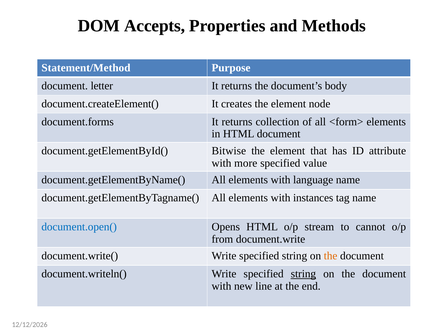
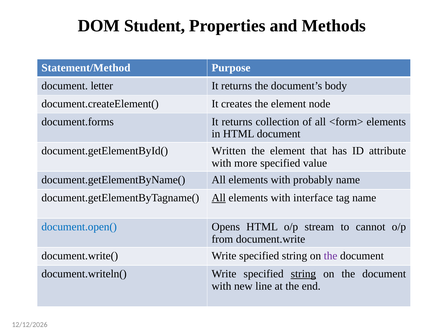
Accepts: Accepts -> Student (155, 26)
Bitwise: Bitwise -> Written (229, 151)
language: language -> probably (313, 180)
All underline: none -> present (219, 198)
instances: instances -> interface (313, 198)
the colour: orange -> purple (331, 256)
